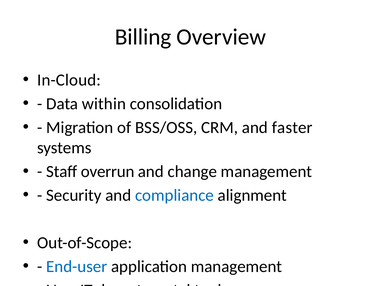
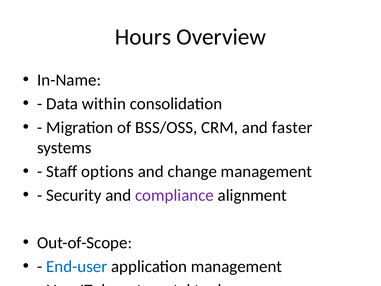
Billing: Billing -> Hours (143, 37)
In-Cloud: In-Cloud -> In-Name (69, 80)
overrun: overrun -> options (108, 171)
compliance colour: blue -> purple (174, 195)
